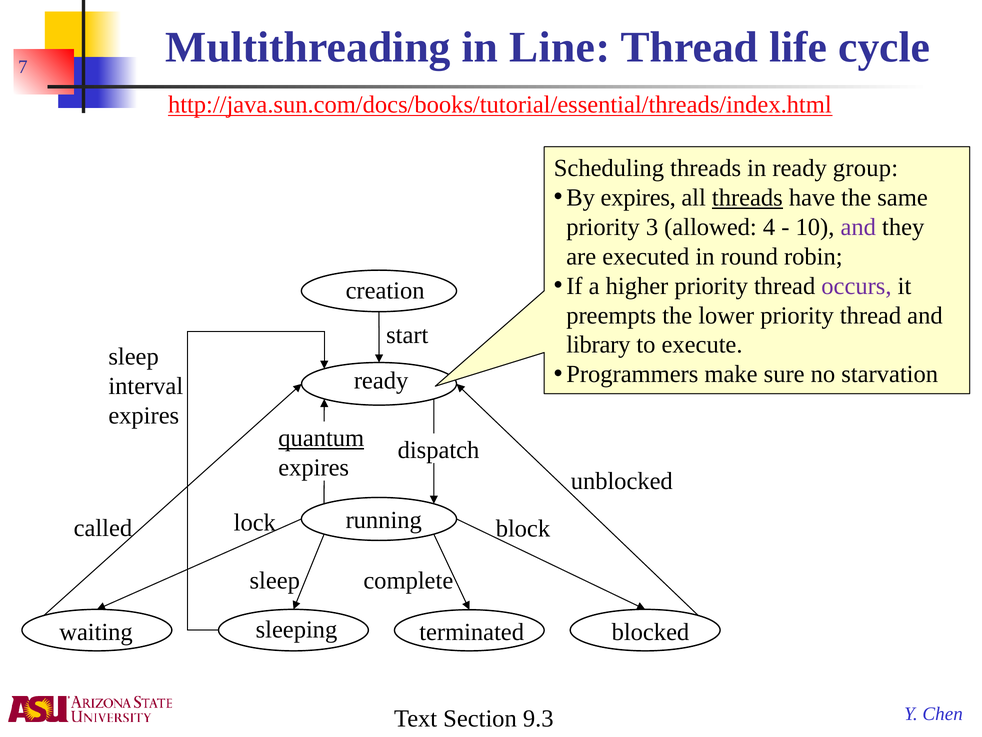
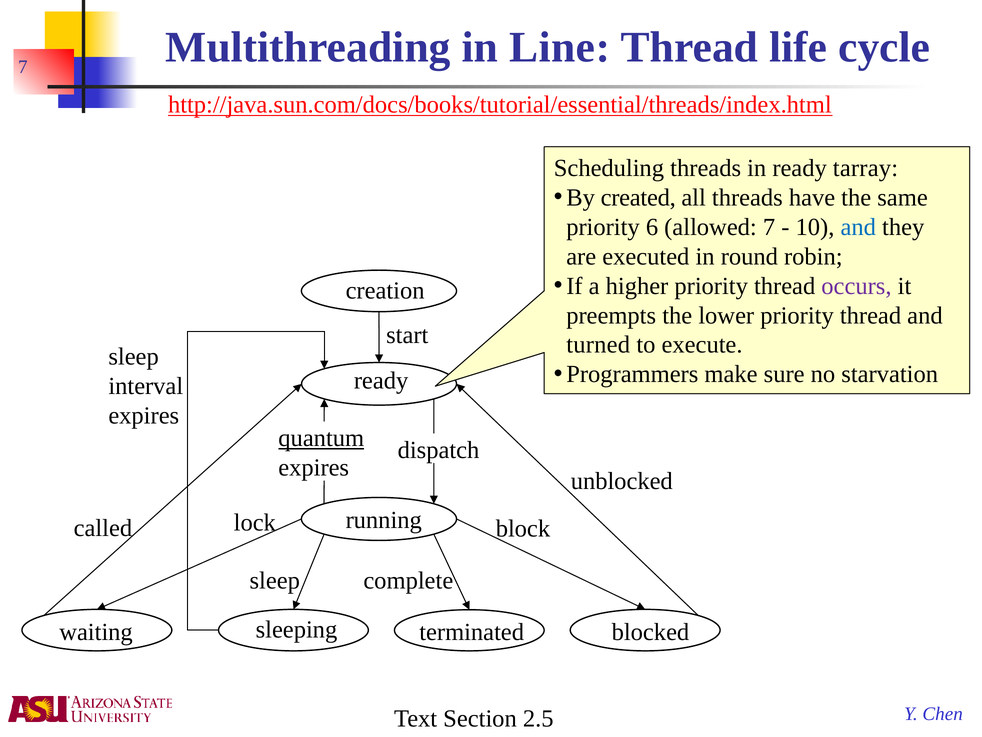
group: group -> tarray (866, 168)
By expires: expires -> created (638, 197)
threads underline: present -> none (747, 197)
3: 3 -> 6 (652, 227)
allowed 4: 4 -> 7 (769, 227)
and colour: purple -> blue (858, 227)
library: library -> turned (598, 345)
9.3: 9.3 -> 2.5 (538, 718)
